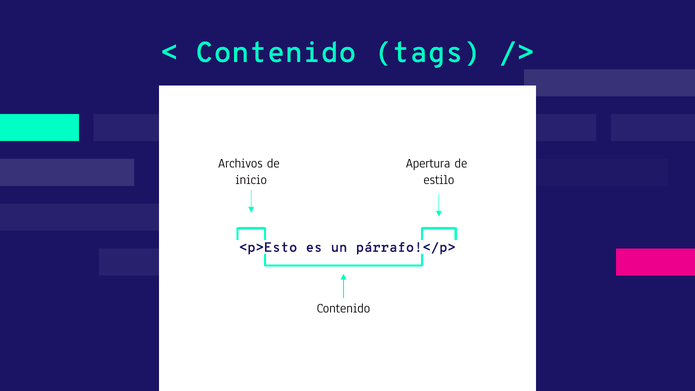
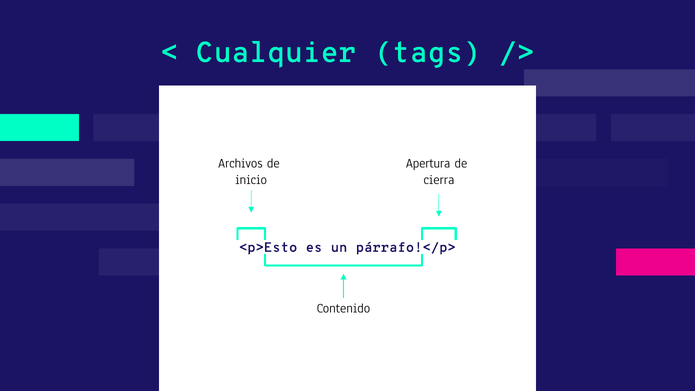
Contenido: Contenido -> Cualquier (276, 52)
estilo: estilo -> cierra (439, 180)
